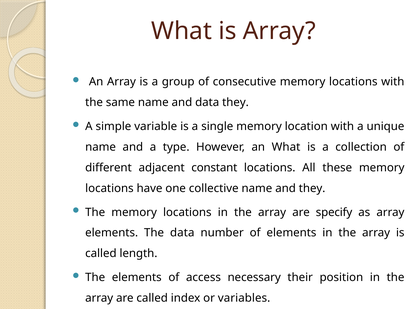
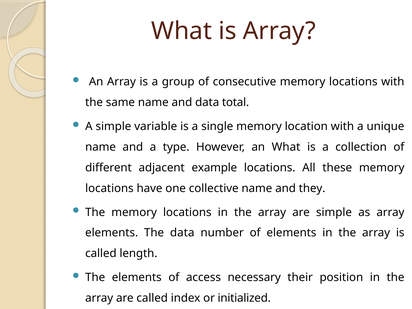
data they: they -> total (236, 102)
constant: constant -> example (214, 168)
are specify: specify -> simple (334, 212)
variables: variables -> initialized (244, 298)
